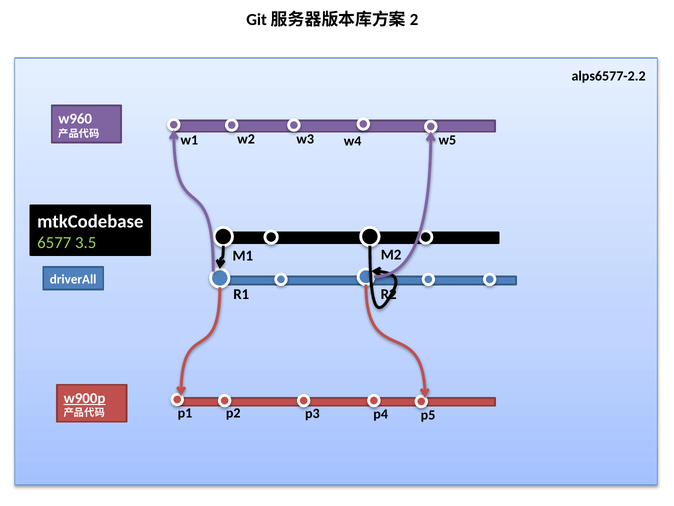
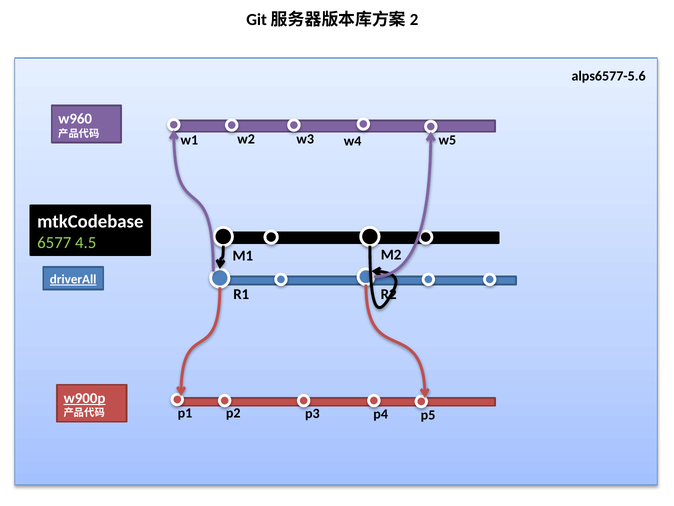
alps6577-2.2: alps6577-2.2 -> alps6577-5.6 (609, 76)
3.5: 3.5 -> 4.5 (86, 242)
driverAll underline: none -> present (73, 279)
